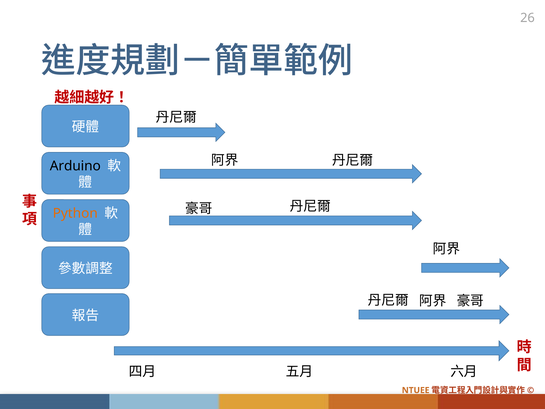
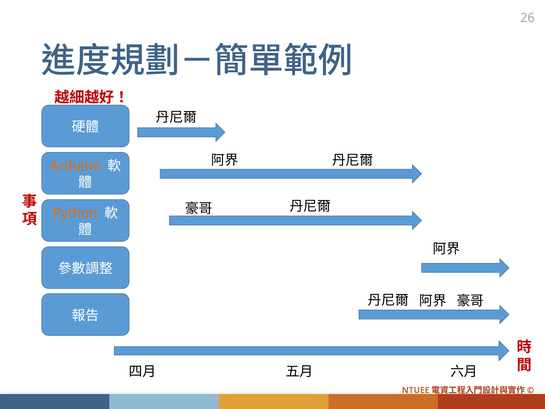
Arduino colour: black -> orange (75, 166)
